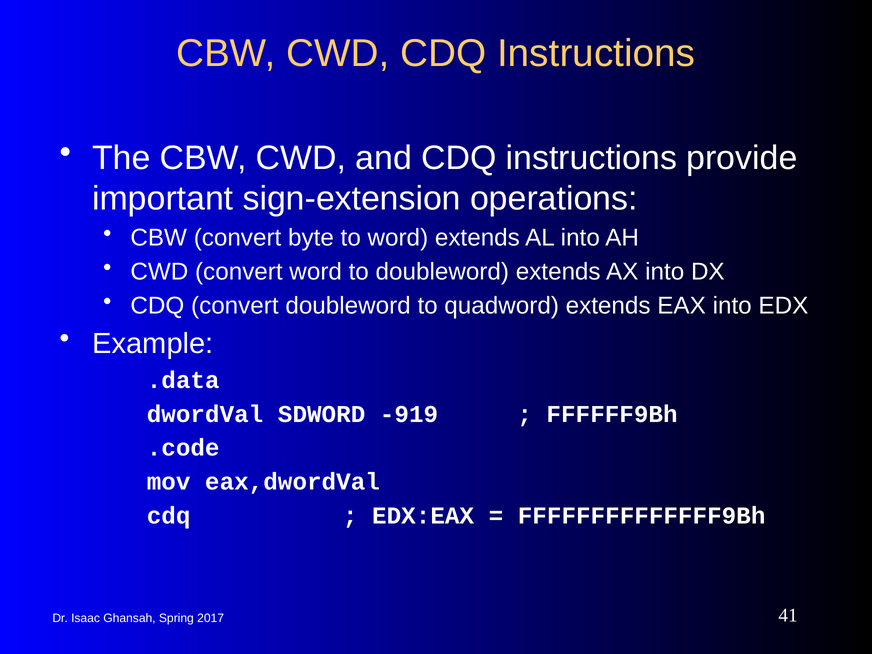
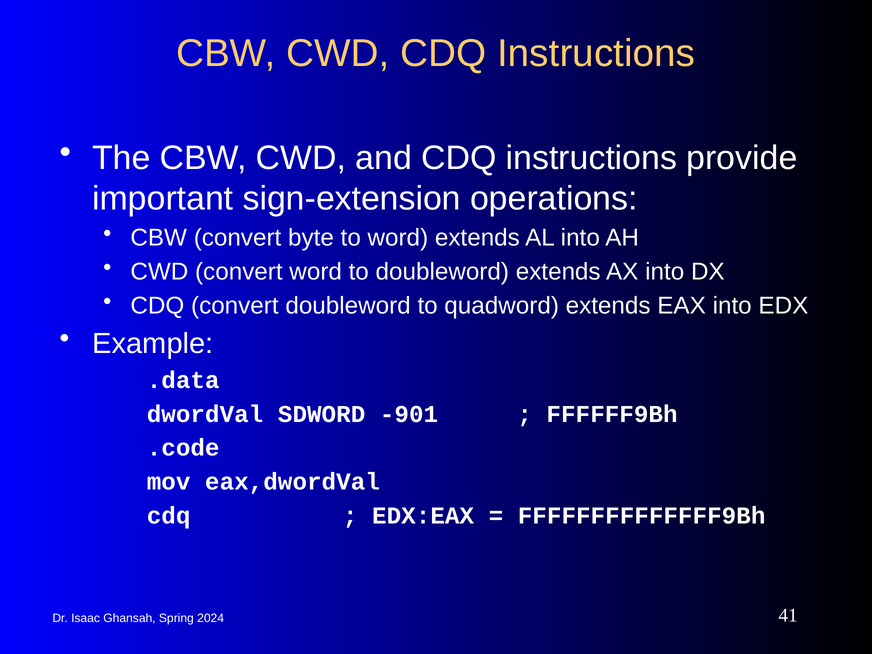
-919: -919 -> -901 (409, 414)
2017: 2017 -> 2024 (211, 618)
